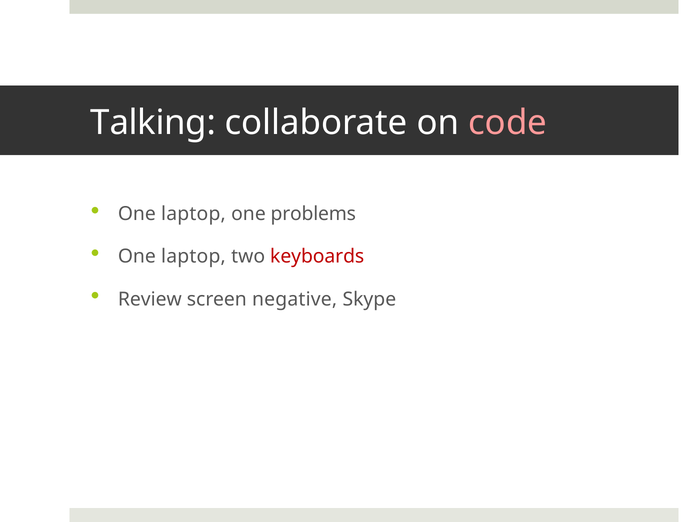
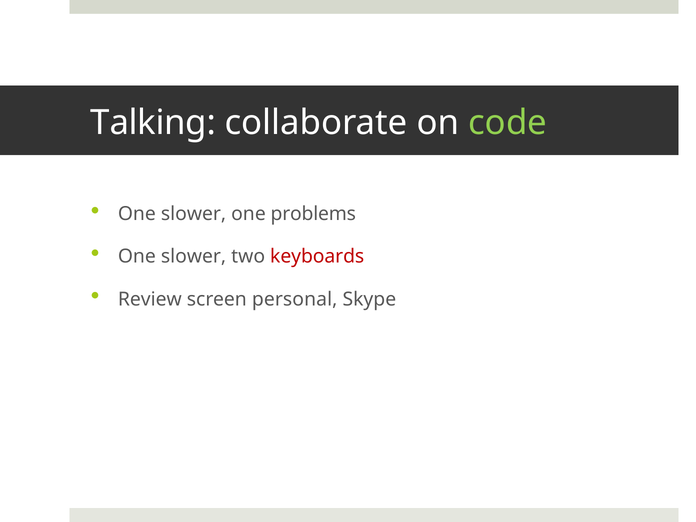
code colour: pink -> light green (508, 123)
laptop: laptop -> slower (194, 214)
laptop: laptop -> slower (194, 257)
negative: negative -> personal (295, 299)
